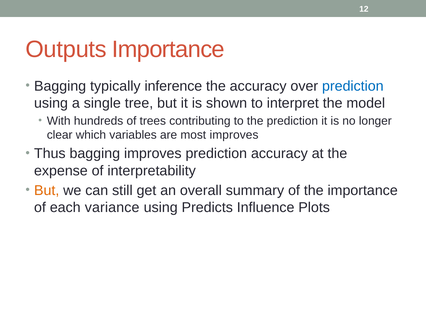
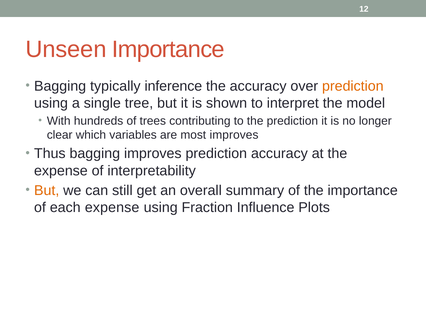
Outputs: Outputs -> Unseen (66, 50)
prediction colour: blue -> orange (353, 86)
each variance: variance -> expense (112, 208)
Predicts: Predicts -> Fraction (207, 208)
